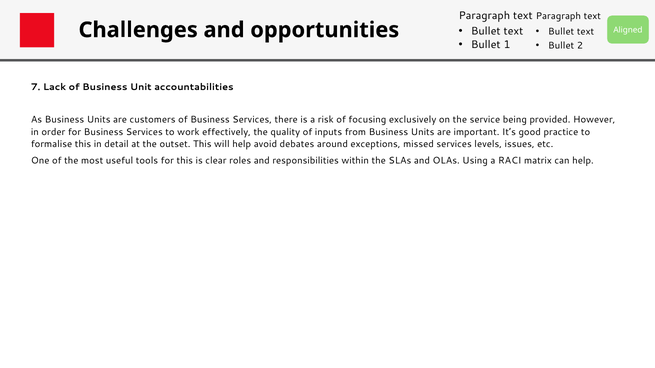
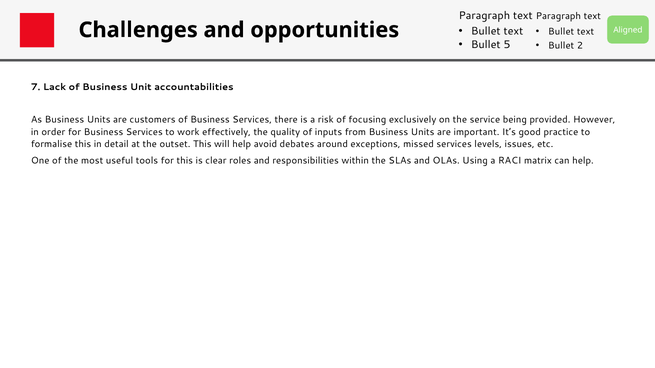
1: 1 -> 5 (507, 45)
